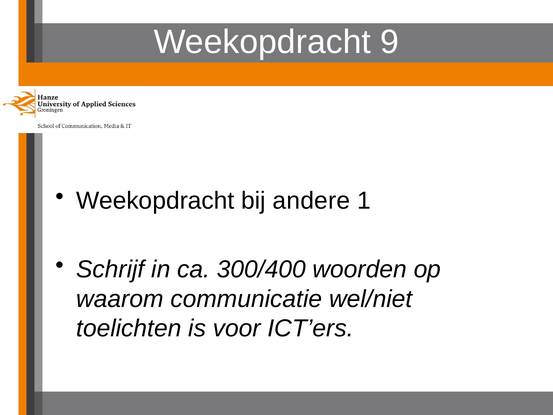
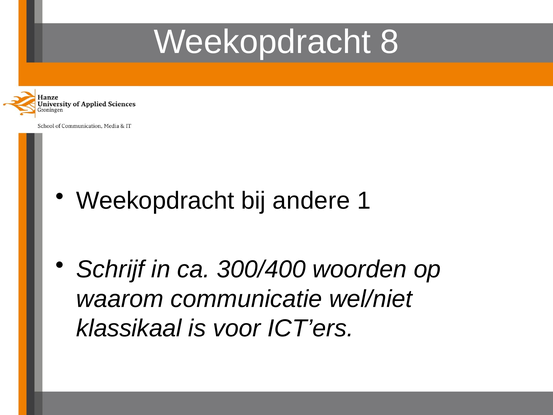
9: 9 -> 8 (390, 42)
toelichten: toelichten -> klassikaal (129, 328)
